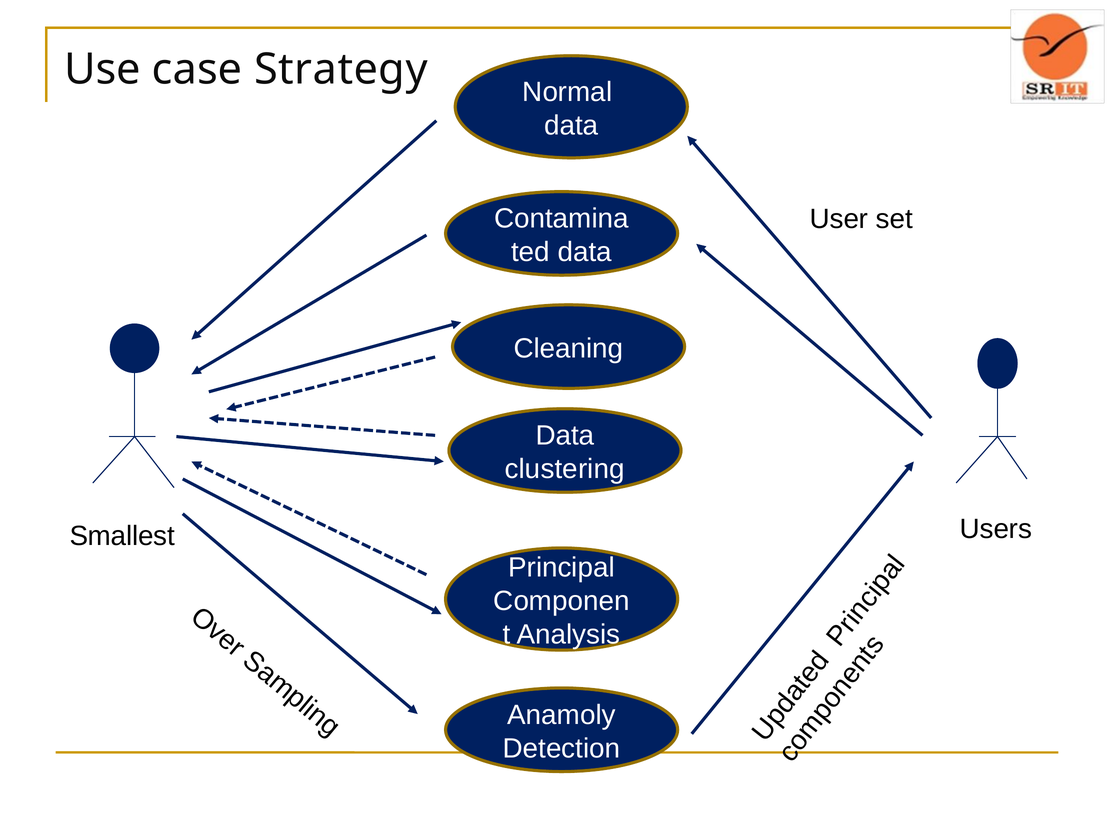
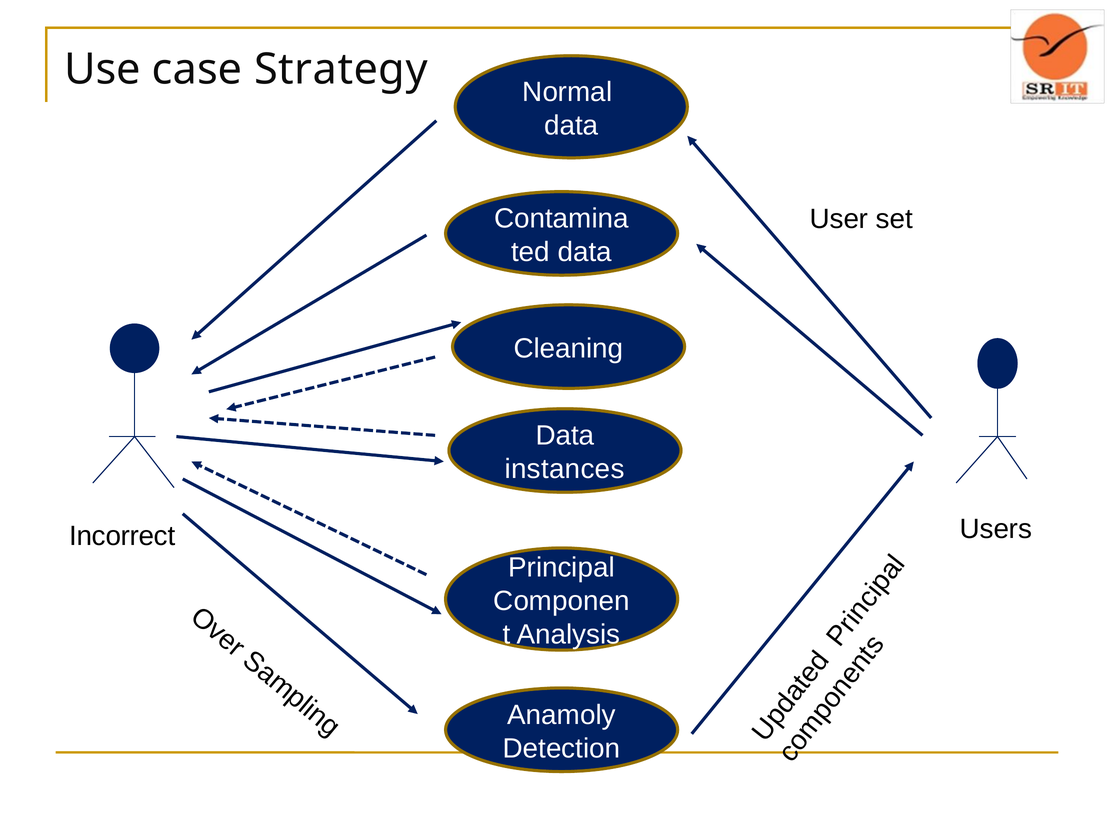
clustering: clustering -> instances (565, 469)
Smallest: Smallest -> Incorrect (122, 536)
